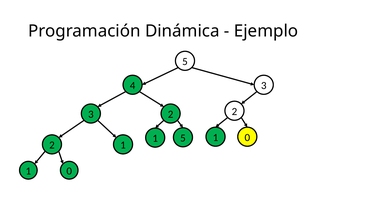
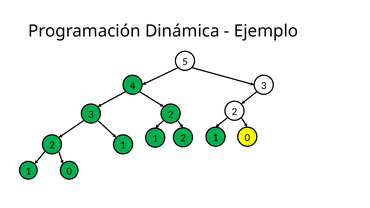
1 5: 5 -> 2 (183, 138)
